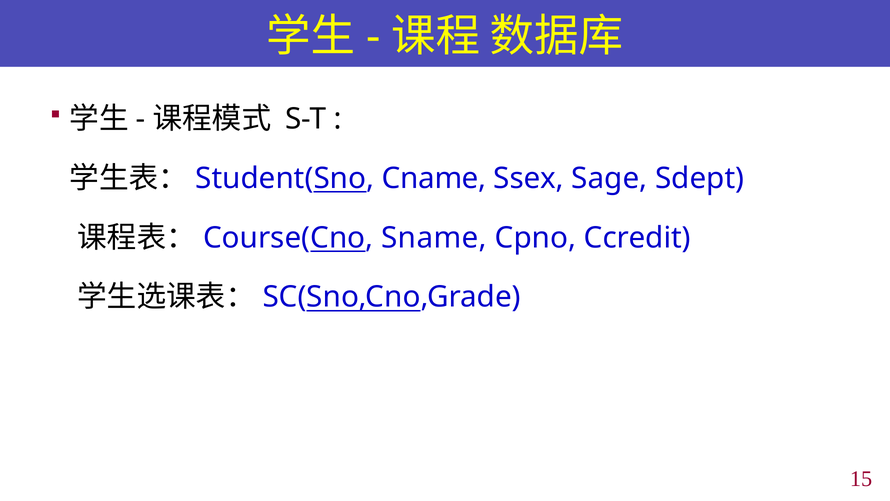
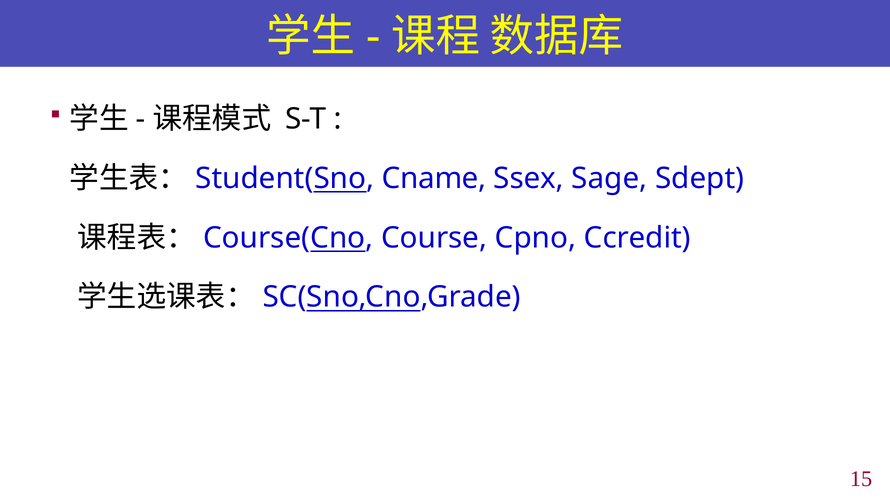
Sname: Sname -> Course (434, 238)
